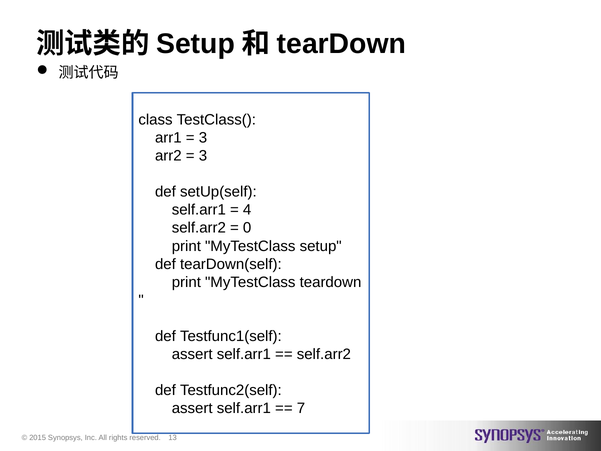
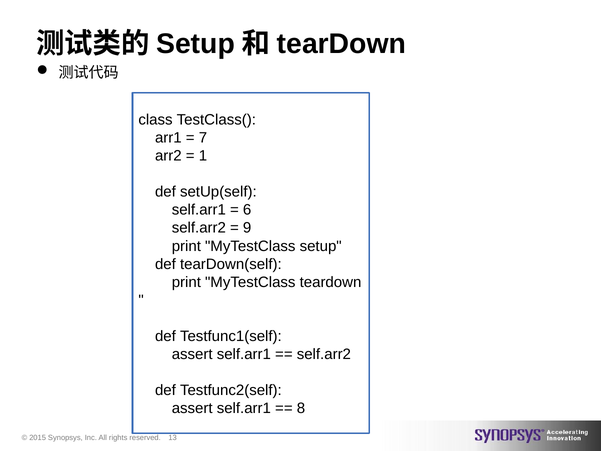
3: 3 -> 7 (203, 138)
3: 3 -> 1 (203, 156)
4: 4 -> 6 (247, 210)
0: 0 -> 9 (247, 228)
7: 7 -> 8 (301, 408)
